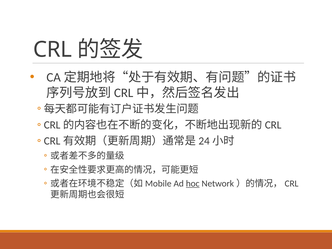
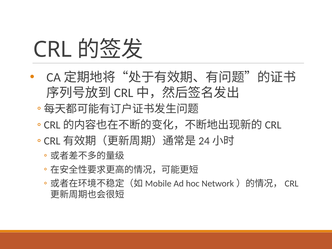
hoc underline: present -> none (193, 184)
